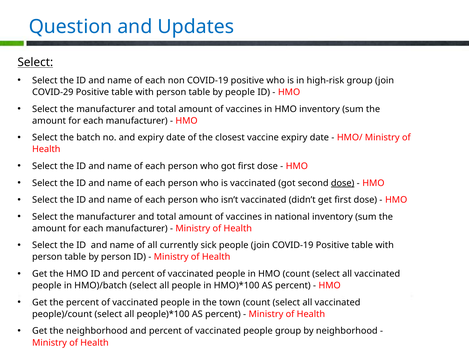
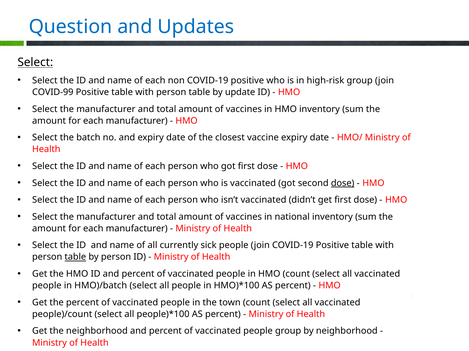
COVID-29: COVID-29 -> COVID-99 (53, 92)
by people: people -> update (240, 92)
table underline: none -> present (75, 258)
